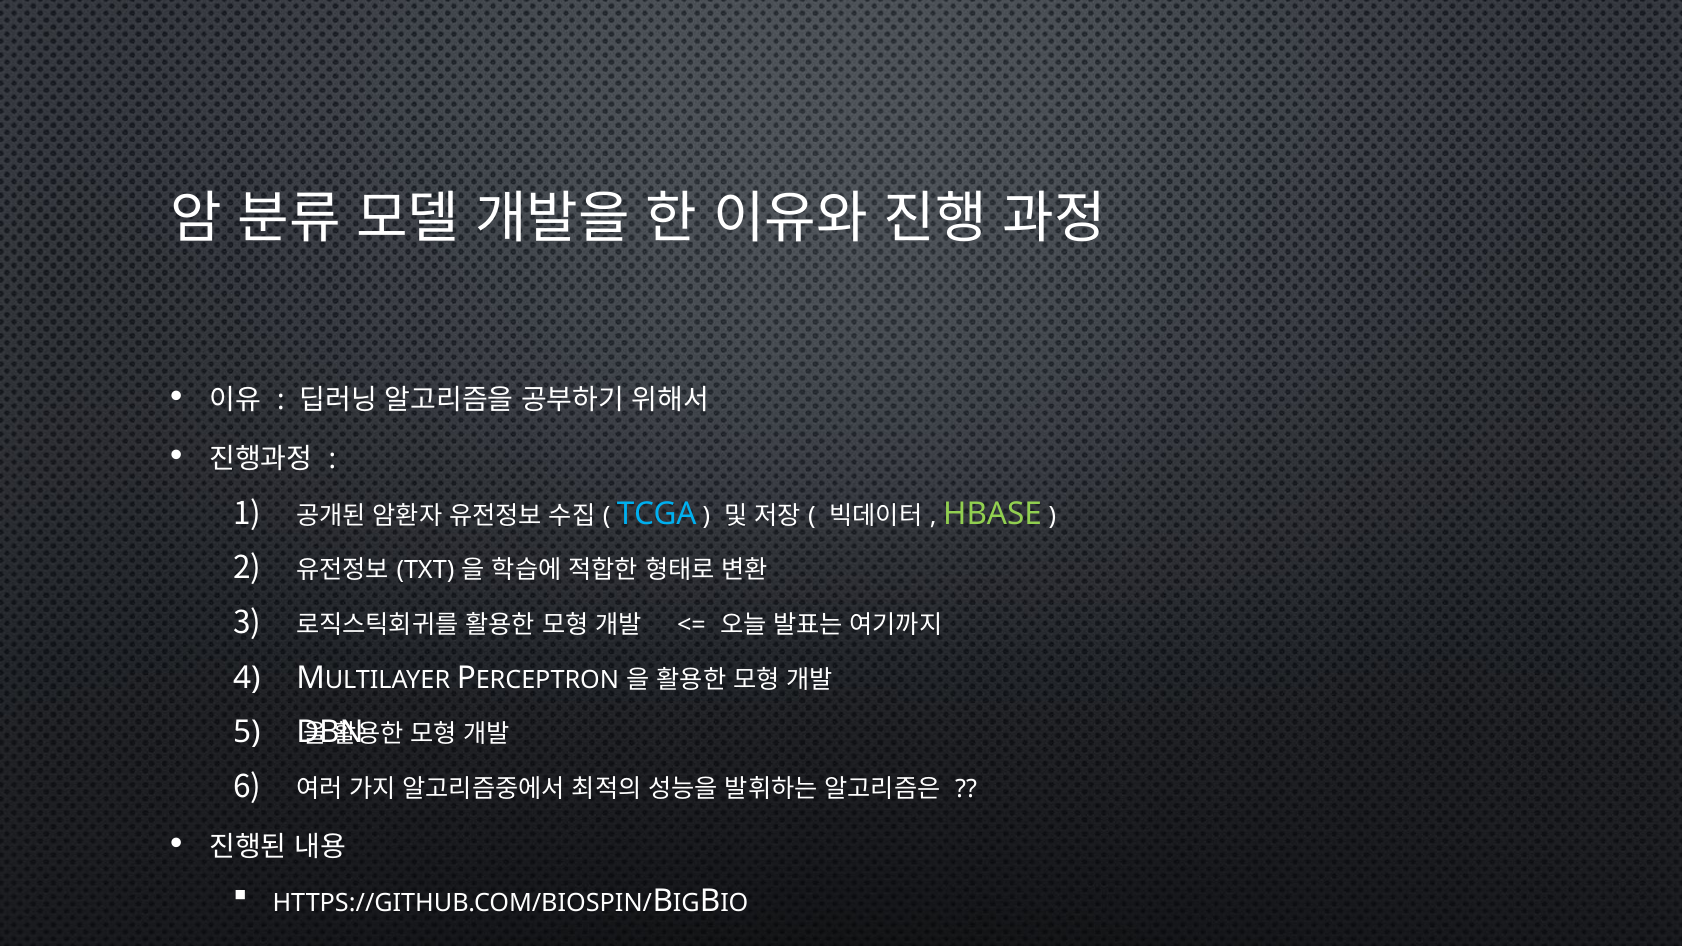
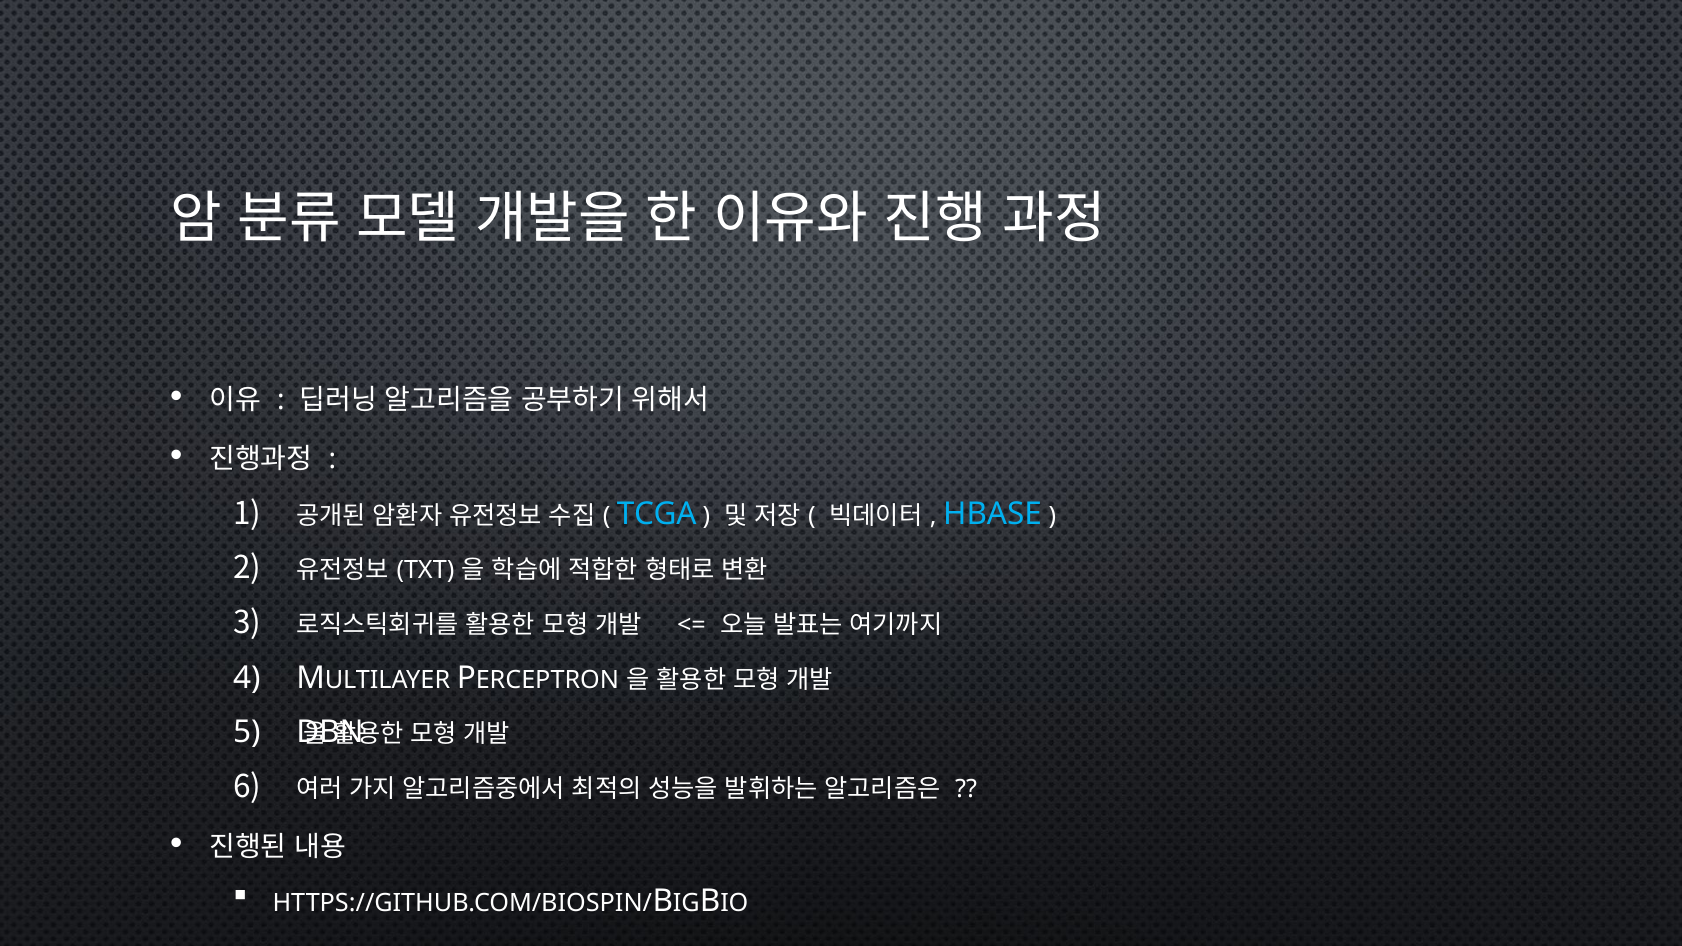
HBASE colour: light green -> light blue (993, 514)
